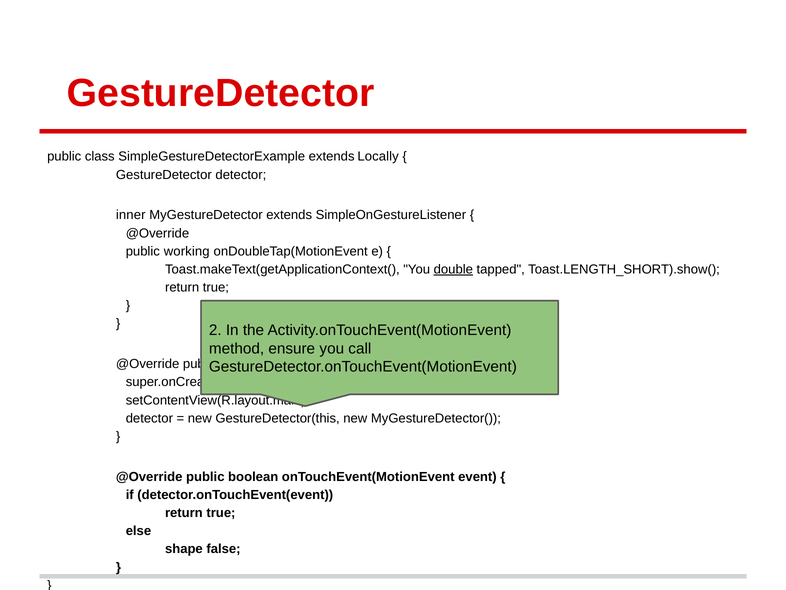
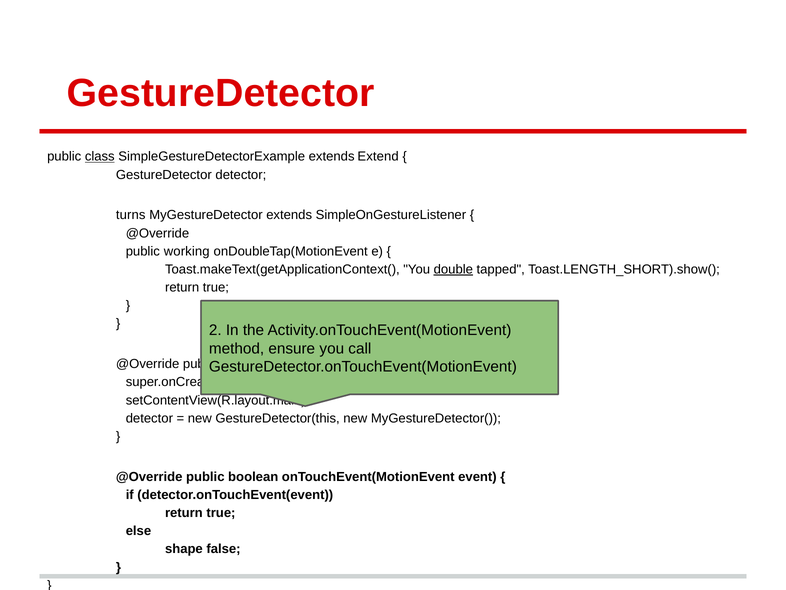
class underline: none -> present (100, 157)
Locally: Locally -> Extend (378, 157)
inner: inner -> turns (131, 215)
